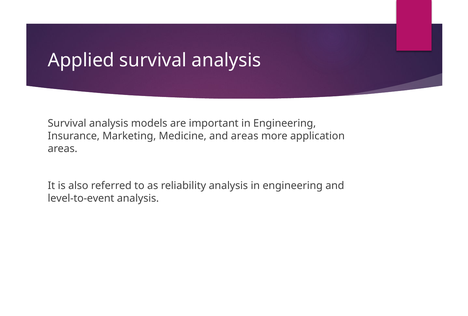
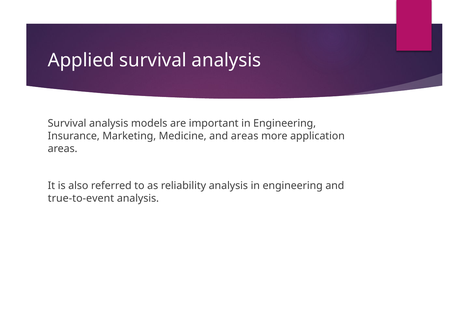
level-to-event: level-to-event -> true-to-event (81, 198)
